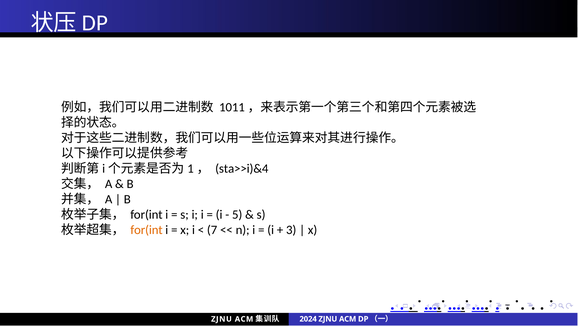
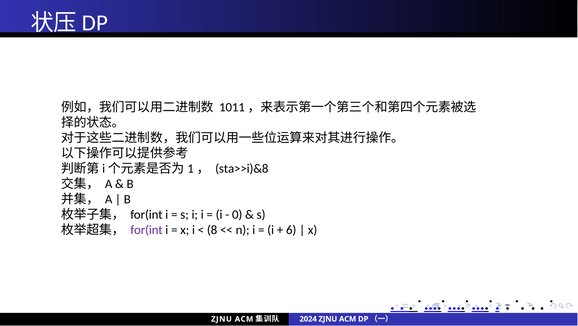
sta>>i)&4: sta>>i)&4 -> sta>>i)&8 (242, 168)
5: 5 -> 0 (237, 214)
for(int colour: orange -> purple (146, 229)
7: 7 -> 8 (212, 229)
3: 3 -> 6 (291, 229)
